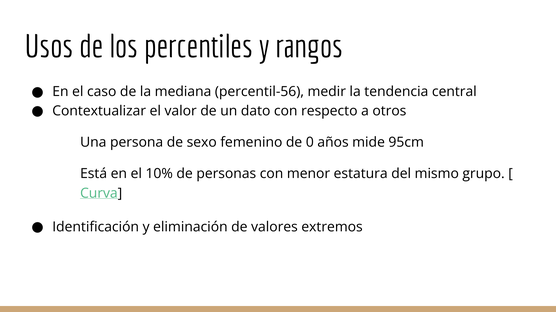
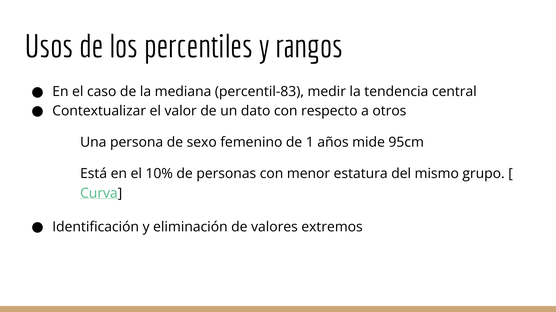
percentil-56: percentil-56 -> percentil-83 (259, 92)
0: 0 -> 1 (310, 143)
